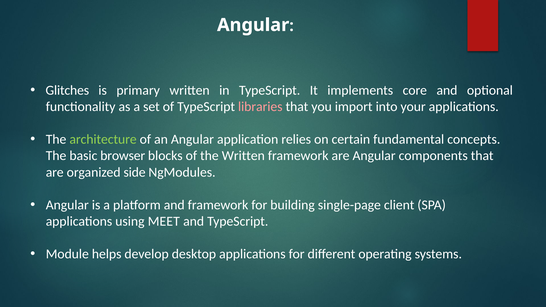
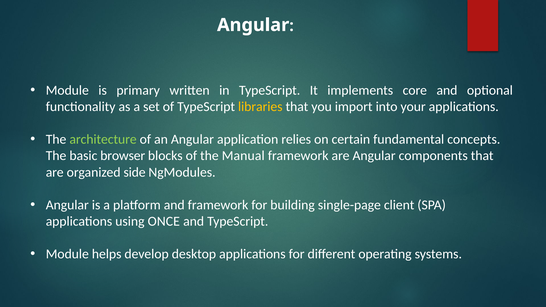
Glitches: Glitches -> Module (67, 90)
libraries colour: pink -> yellow (260, 107)
the Written: Written -> Manual (243, 156)
MEET: MEET -> ONCE (164, 221)
